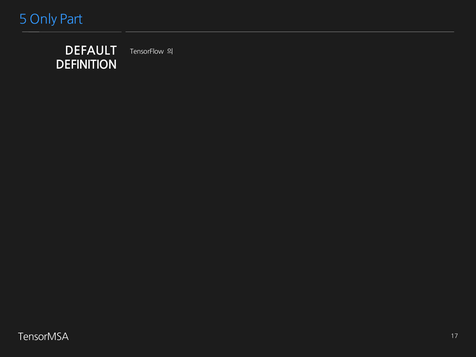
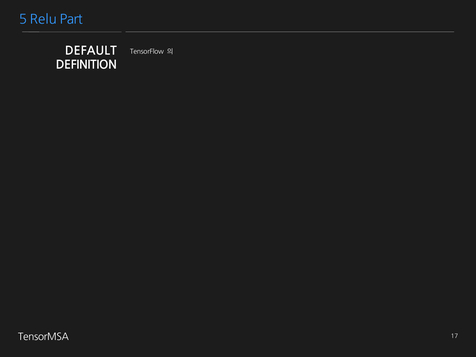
Only: Only -> Relu (43, 20)
